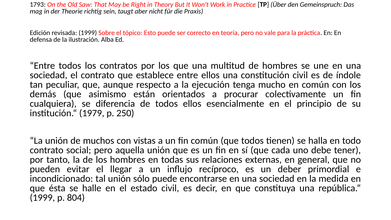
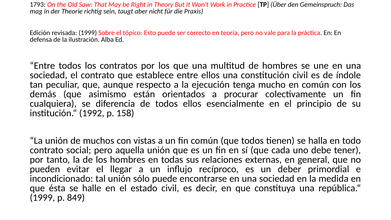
1979: 1979 -> 1992 (92, 113)
250: 250 -> 158 (125, 113)
804: 804 -> 849 (76, 198)
